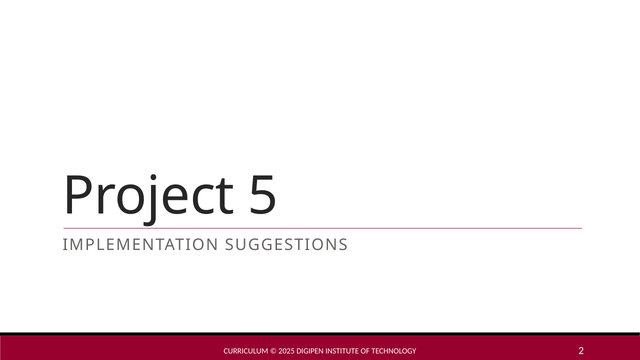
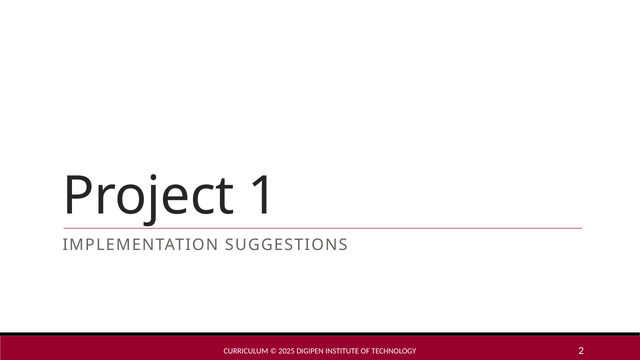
5: 5 -> 1 (263, 196)
